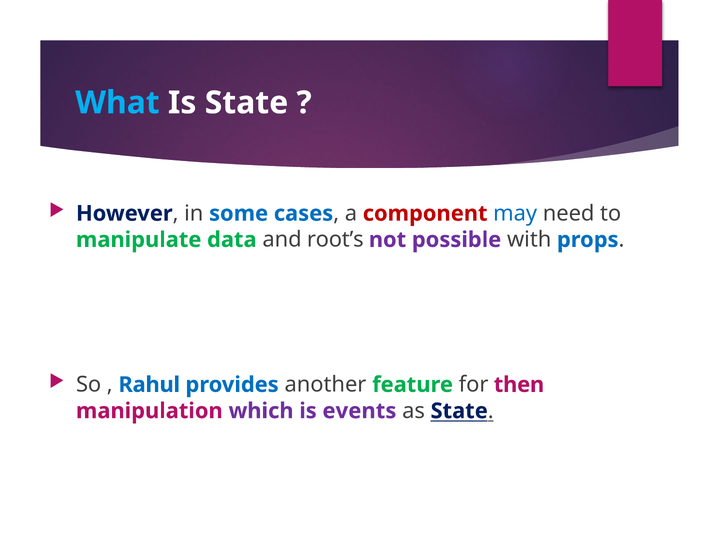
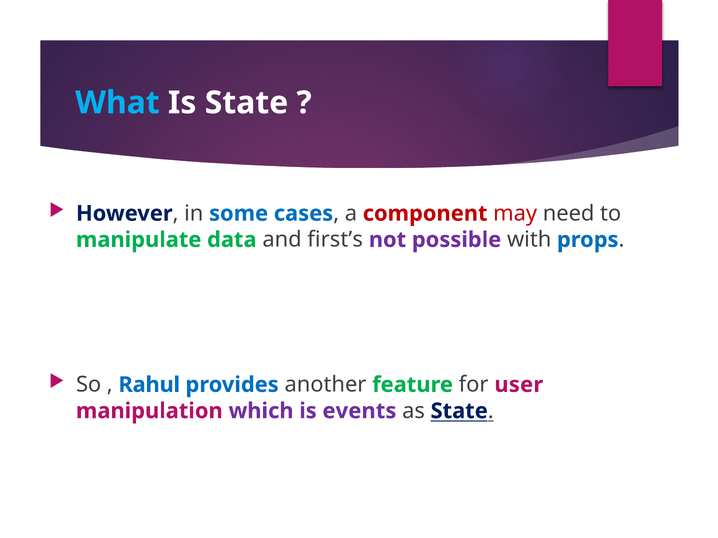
may colour: blue -> red (515, 214)
root’s: root’s -> first’s (335, 240)
then: then -> user (519, 385)
